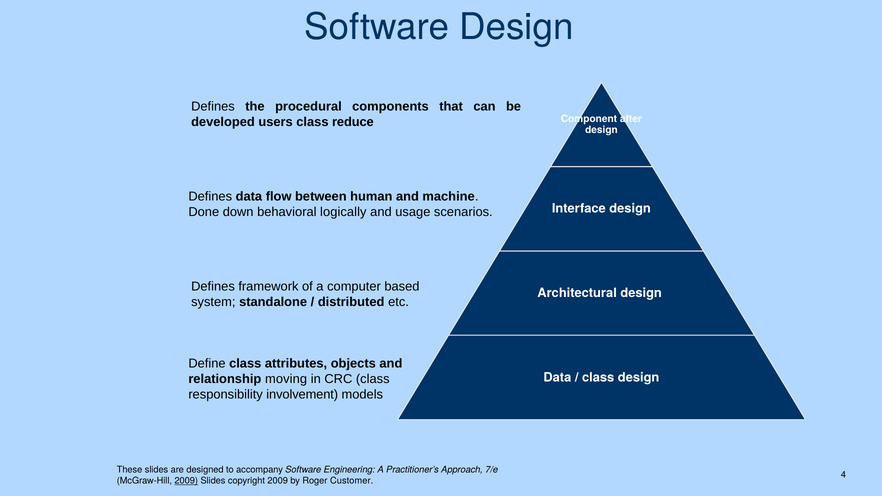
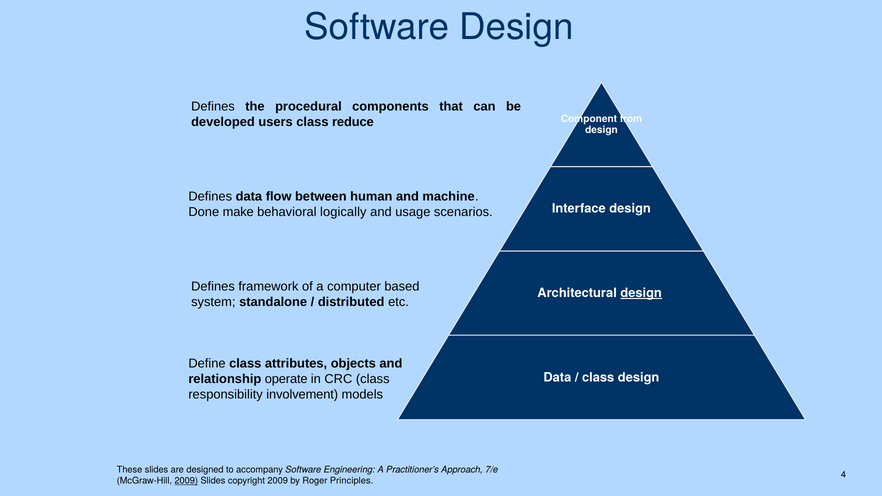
after: after -> from (631, 119)
down: down -> make (238, 212)
design underline: none -> present (641, 293)
moving: moving -> operate (286, 379)
Customer: Customer -> Principles (352, 481)
